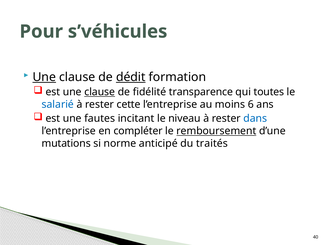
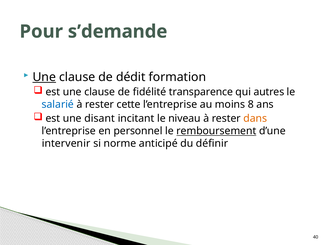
s’véhicules: s’véhicules -> s’demande (118, 31)
dédit underline: present -> none (131, 77)
clause underline: present -> none (100, 92)
toutes: toutes -> autres (269, 92)
6: 6 -> 8 (251, 104)
fautes: fautes -> disant (100, 118)
dans colour: blue -> orange (255, 118)
compléter: compléter -> personnel (138, 131)
mutations: mutations -> intervenir (66, 143)
traités: traités -> définir (212, 143)
